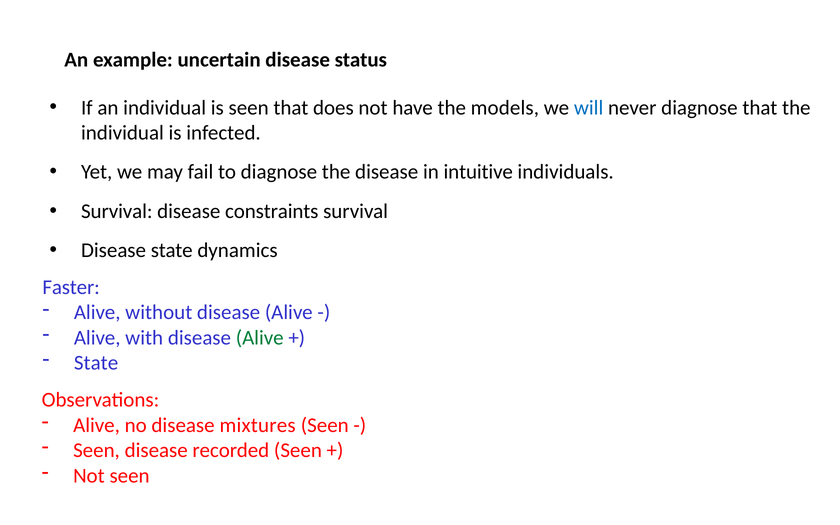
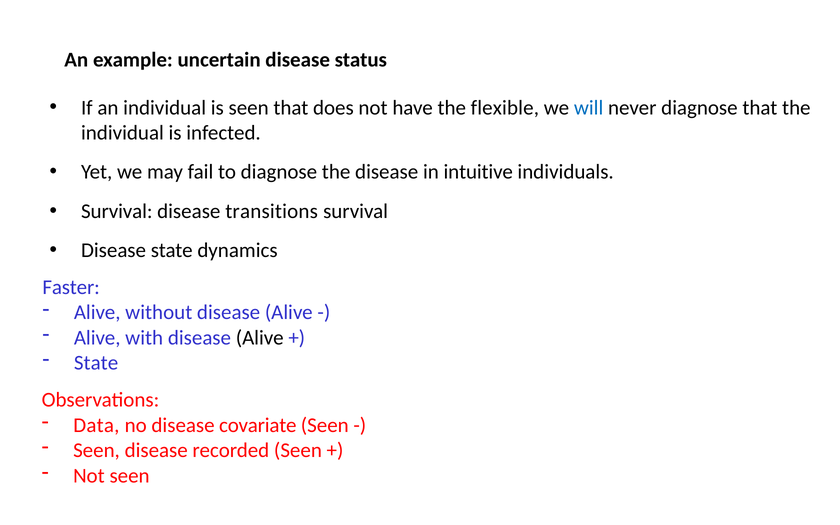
models: models -> flexible (505, 108)
constraints: constraints -> transitions (272, 211)
Alive colour: green -> black (260, 338)
Alive: Alive -> Data (96, 425)
mixtures: mixtures -> covariate (258, 425)
